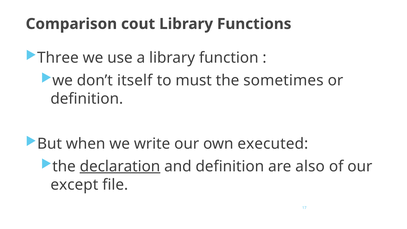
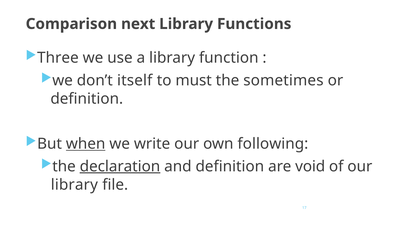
cout: cout -> next (138, 24)
when underline: none -> present (86, 144)
executed: executed -> following (273, 144)
also: also -> void (310, 166)
except: except -> library (74, 185)
